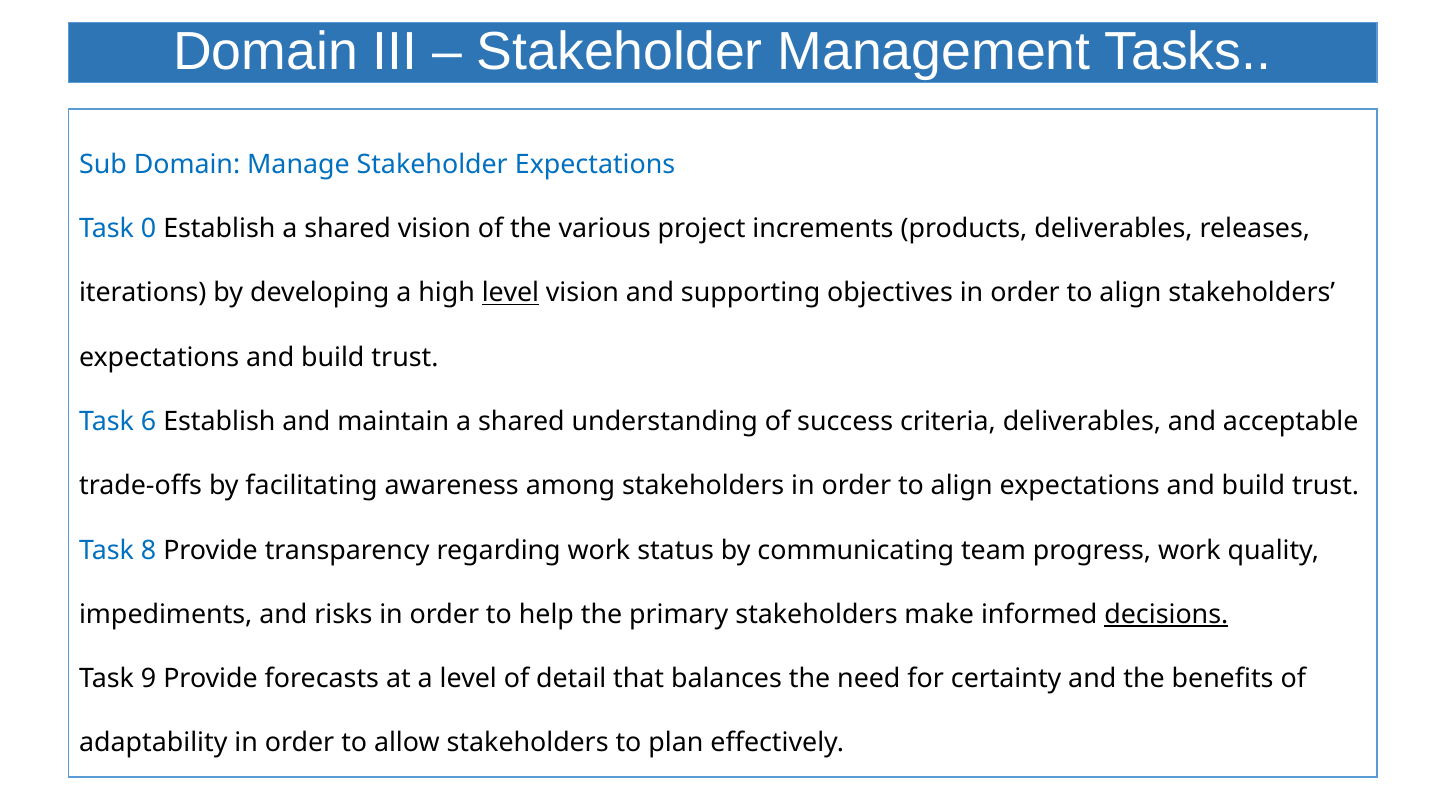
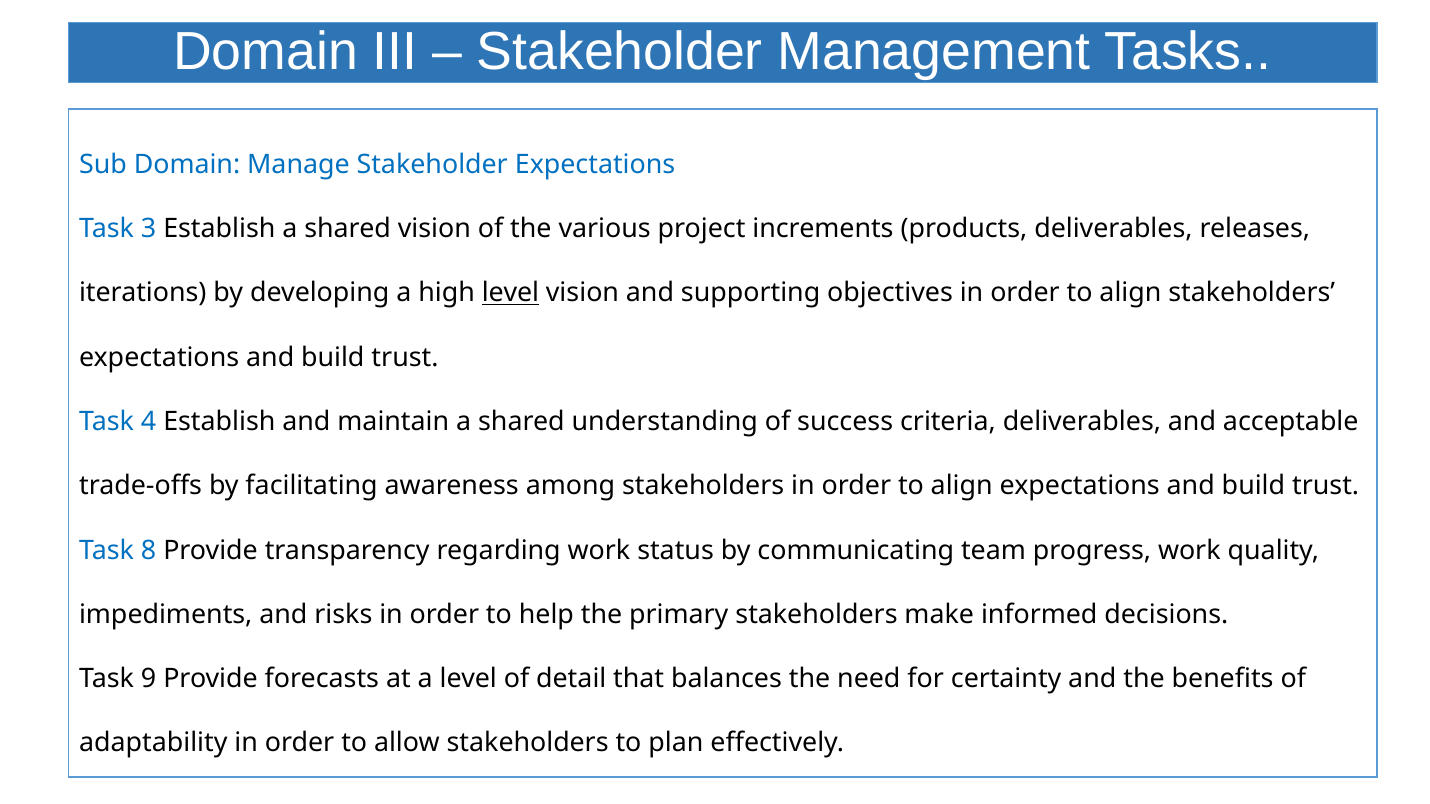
0: 0 -> 3 (149, 229)
6: 6 -> 4 (149, 422)
decisions underline: present -> none (1166, 615)
